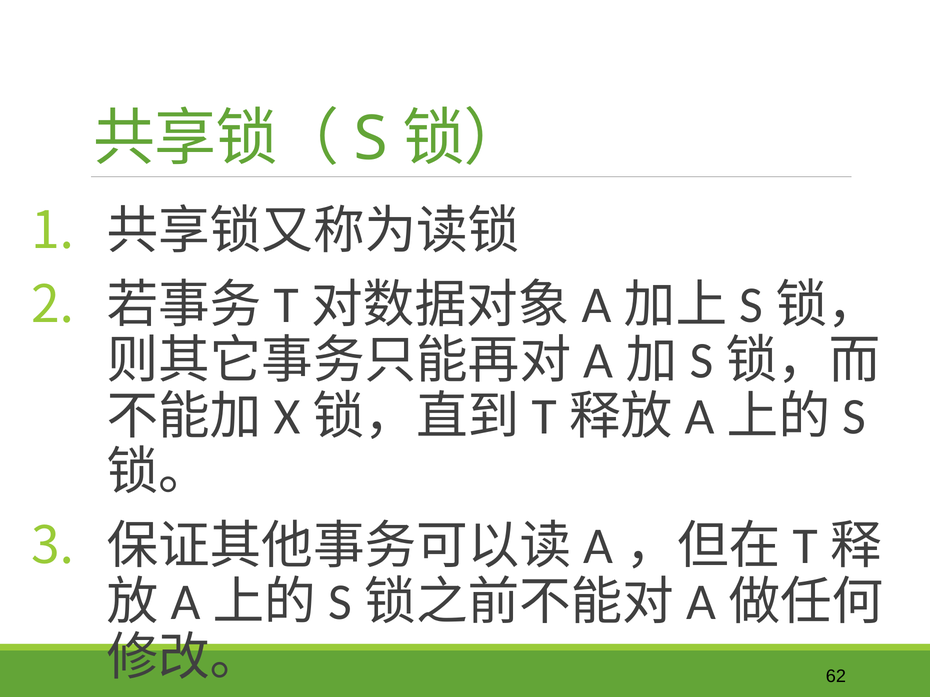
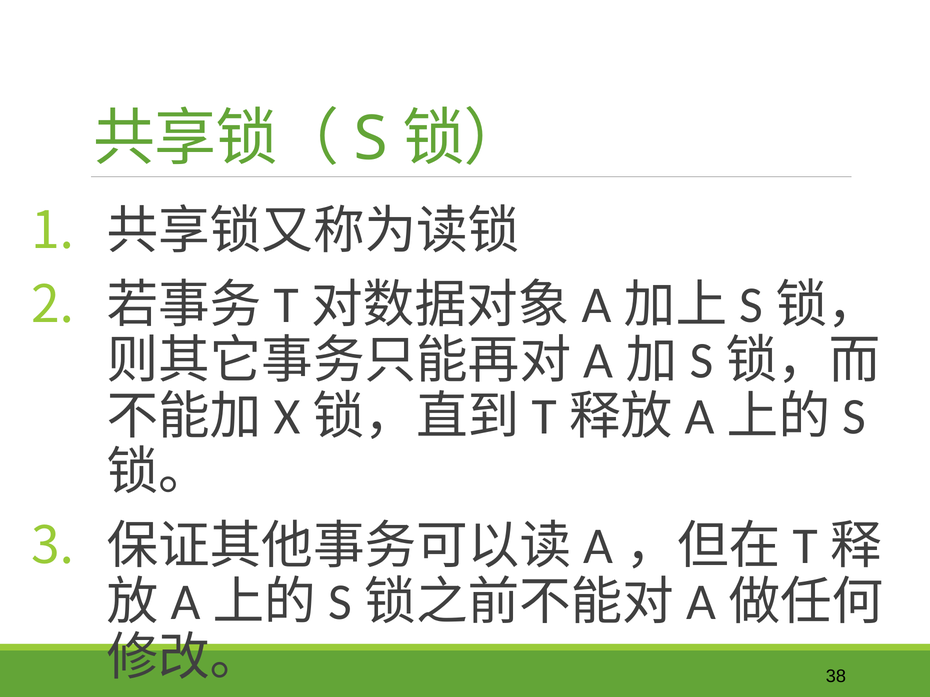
62: 62 -> 38 (836, 677)
